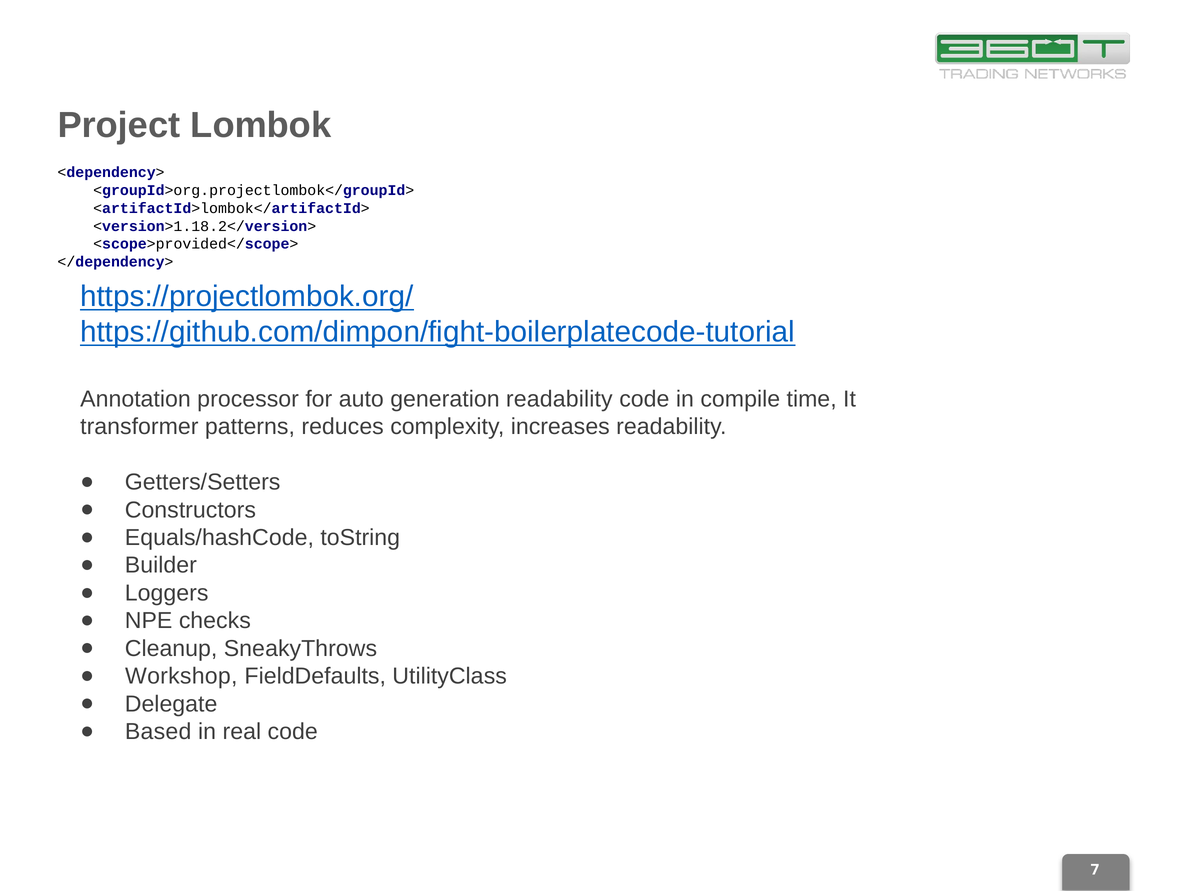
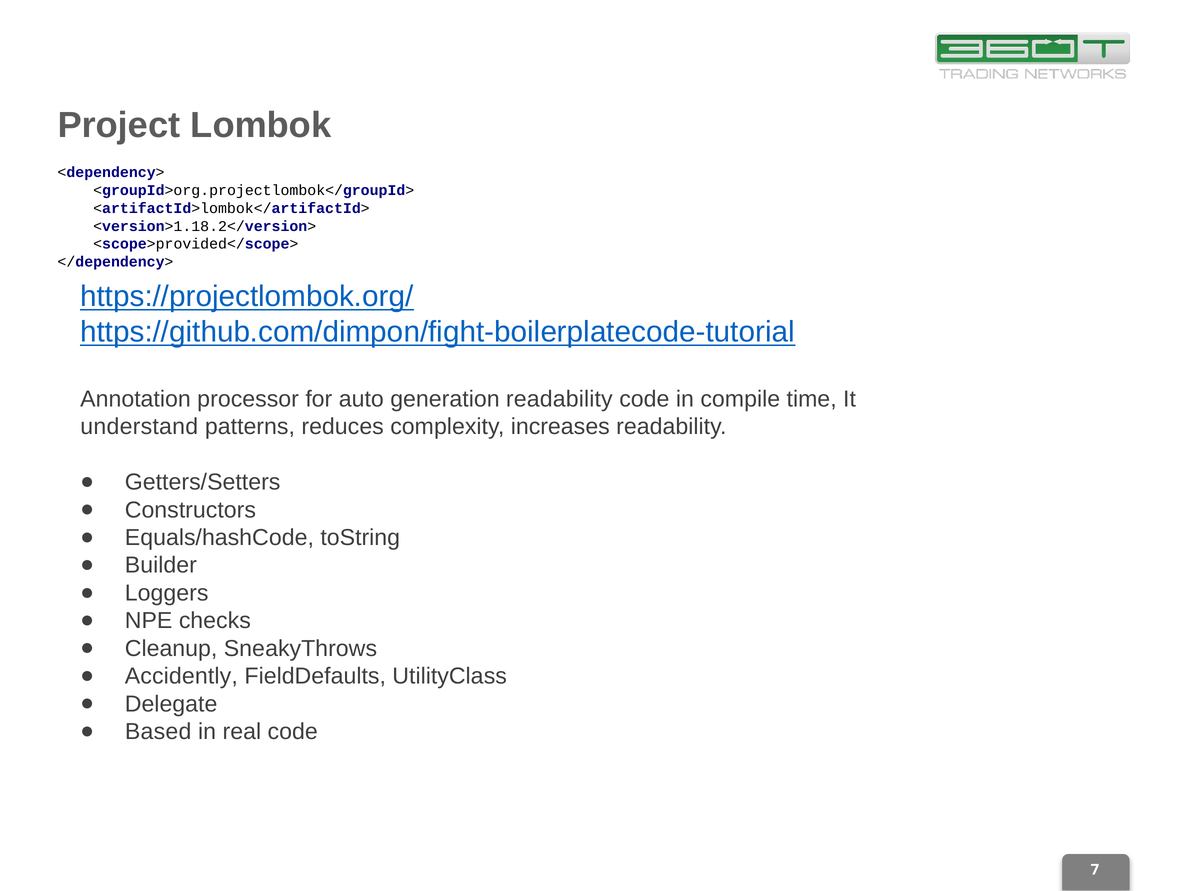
transformer: transformer -> understand (139, 427)
Workshop: Workshop -> Accidently (181, 677)
